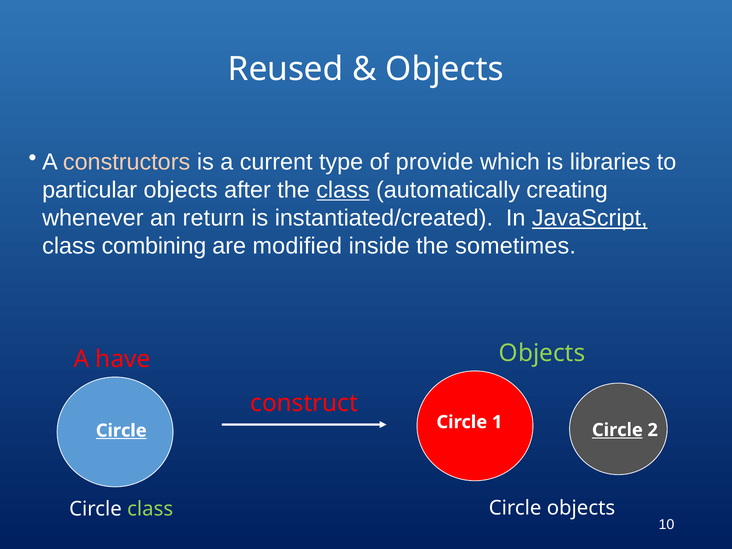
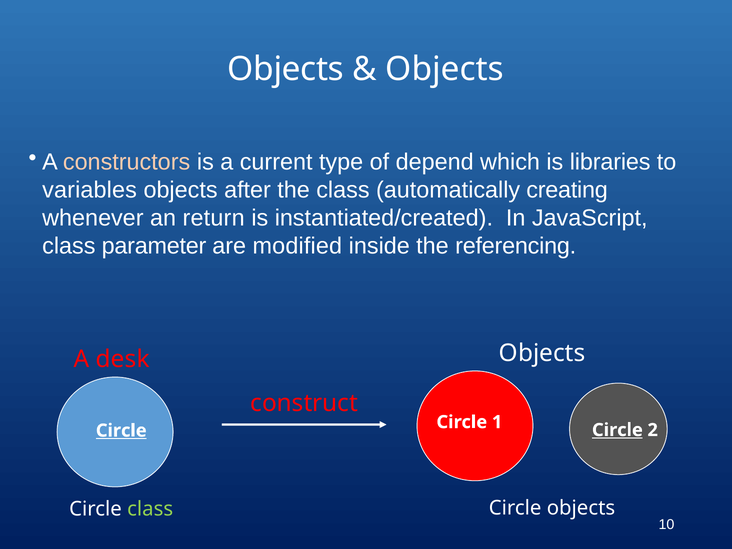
Reused: Reused -> Objects (286, 69)
provide: provide -> depend (435, 162)
particular: particular -> variables (90, 190)
class underline: present -> none (343, 190)
JavaScript underline: present -> none (590, 218)
combining: combining -> parameter (154, 246)
sometimes: sometimes -> referencing (516, 246)
Objects colour: light green -> white (542, 353)
have: have -> desk (123, 359)
